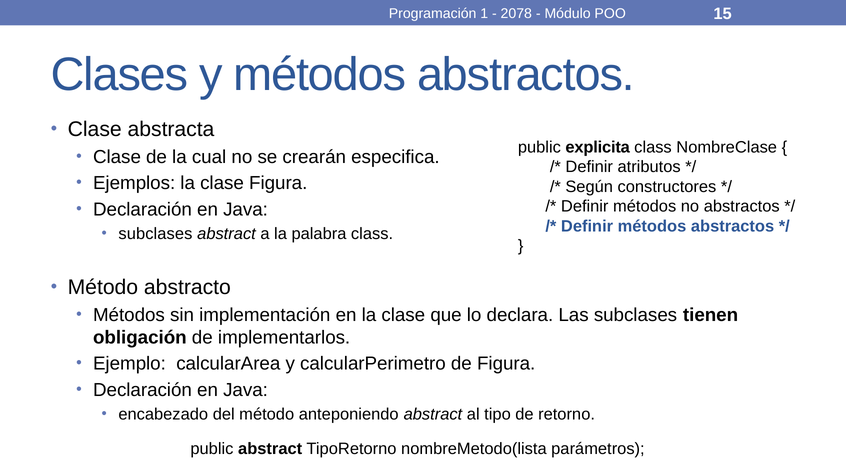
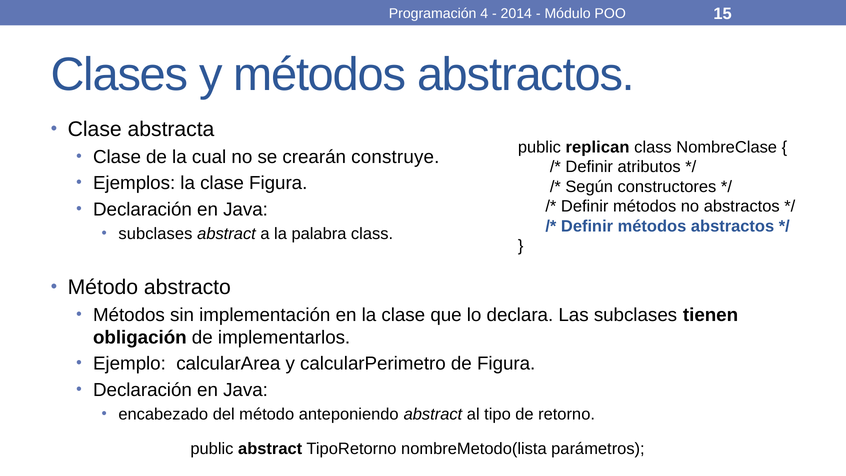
1: 1 -> 4 (484, 14)
2078: 2078 -> 2014 (516, 14)
explicita: explicita -> replican (598, 147)
especifica: especifica -> construye (395, 157)
